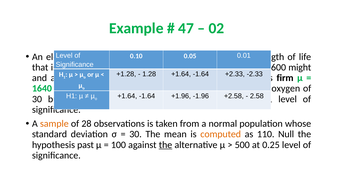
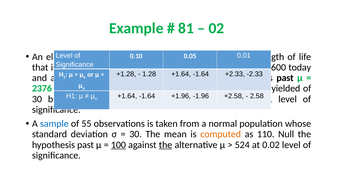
47: 47 -> 81 (186, 28)
might: might -> today (300, 68)
firm: firm -> past (285, 78)
1640: 1640 -> 2376 (42, 89)
oxygen: oxygen -> yielded (286, 89)
sample colour: orange -> blue (54, 124)
28: 28 -> 55 (86, 124)
100 underline: none -> present (118, 145)
500: 500 -> 524 (242, 145)
0.25: 0.25 -> 0.02 (271, 145)
